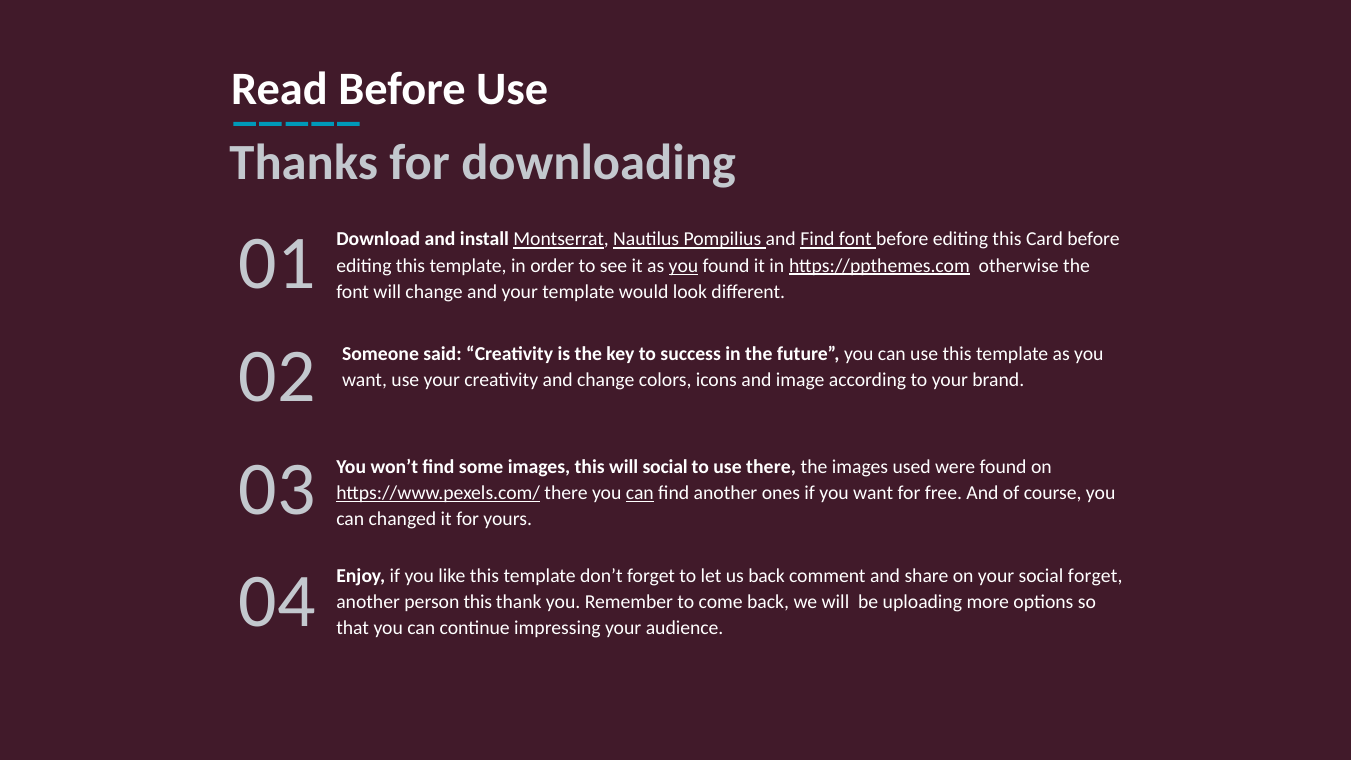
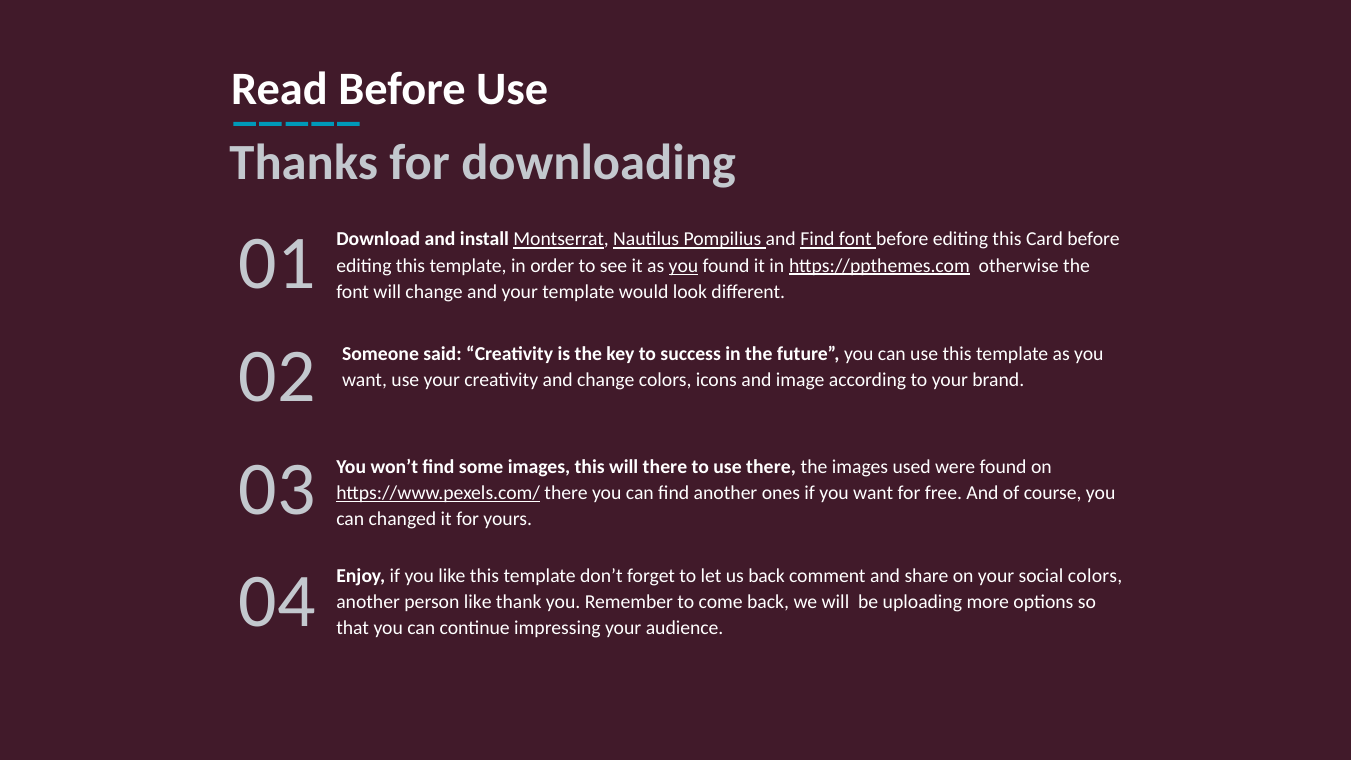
will social: social -> there (665, 467)
can underline: present -> none (640, 493)
social forget: forget -> colors (1095, 576)
person this: this -> like (478, 602)
